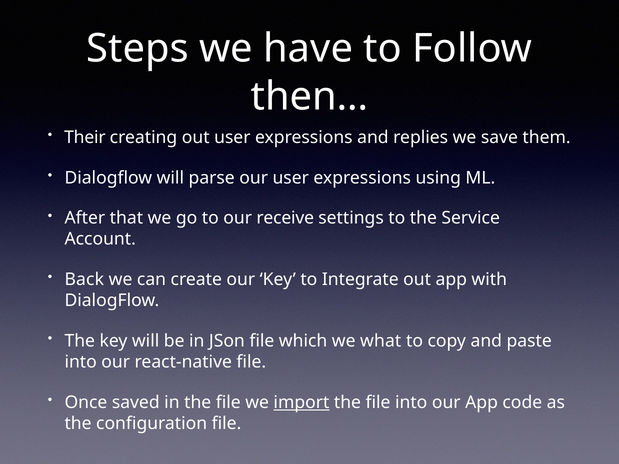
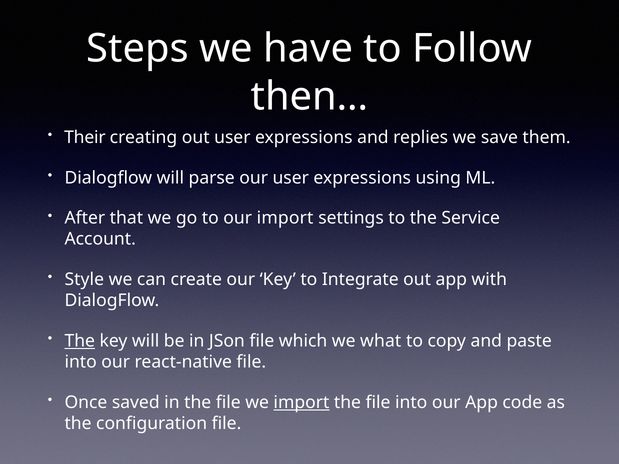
our receive: receive -> import (285, 218)
Back: Back -> Style (84, 280)
The underline: none -> present (80, 341)
